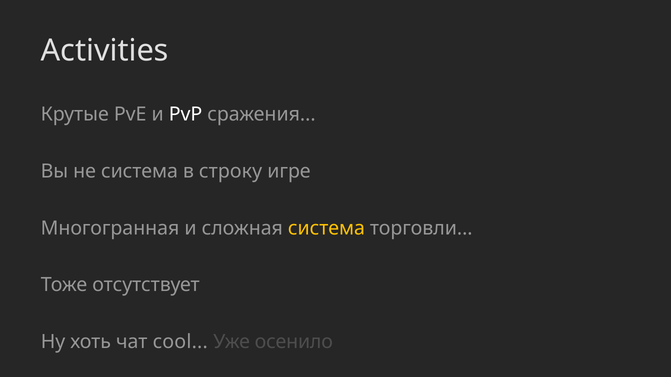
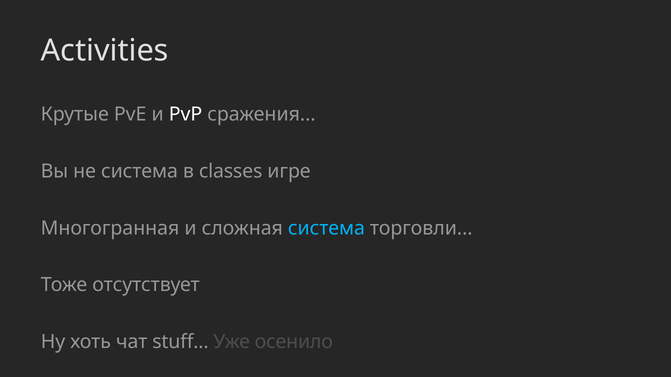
строку: строку -> classes (231, 171)
система colour: yellow -> light blue (326, 228)
cool: cool -> stuff (180, 342)
